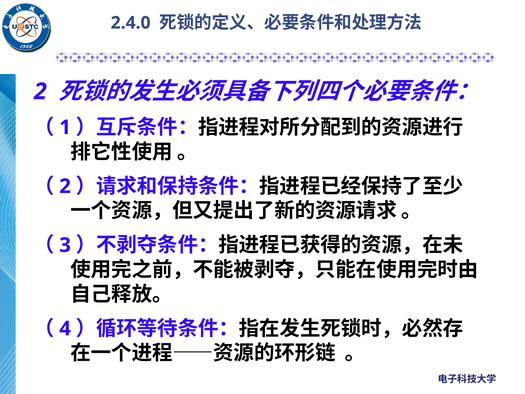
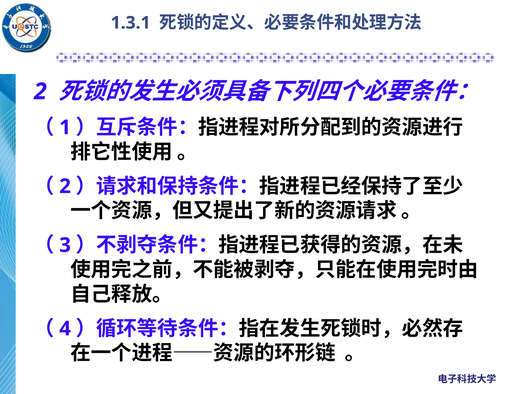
2.4.0: 2.4.0 -> 1.3.1 (131, 23)
